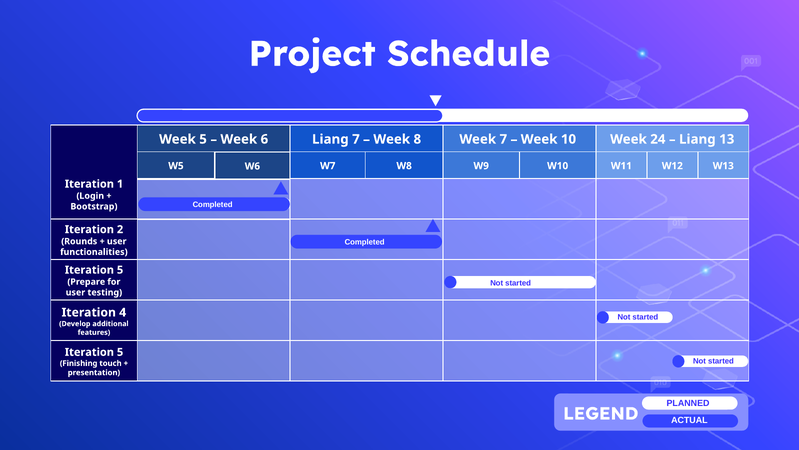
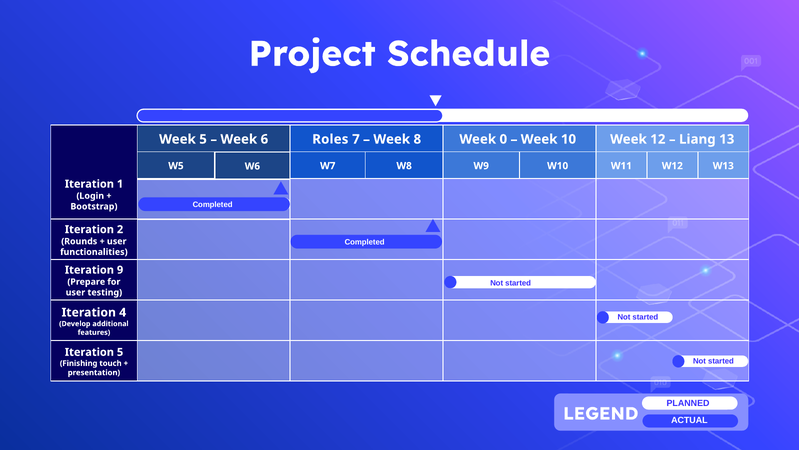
Liang: Liang -> Roles (330, 139)
Week 7: 7 -> 0 (503, 139)
24: 24 -> 12 (658, 139)
5: 5 -> 9 (120, 270)
